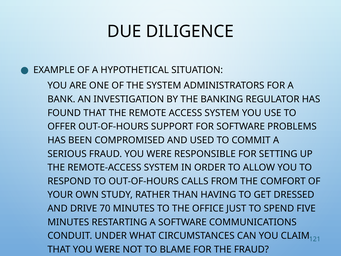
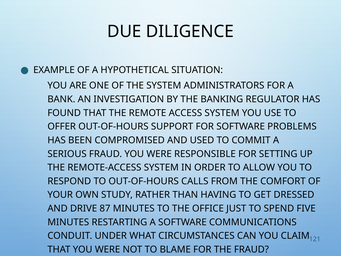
70: 70 -> 87 (105, 208)
